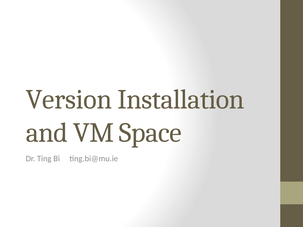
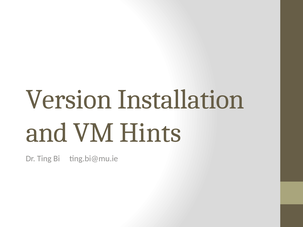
Space: Space -> Hints (150, 133)
